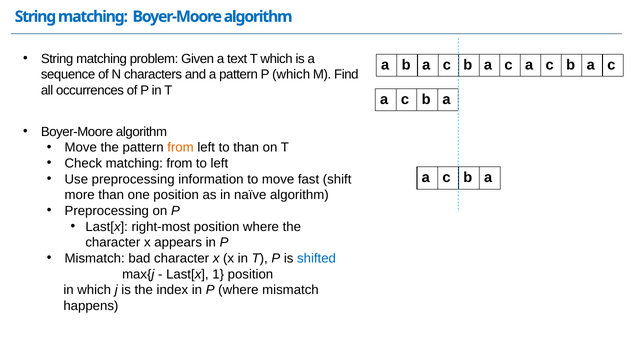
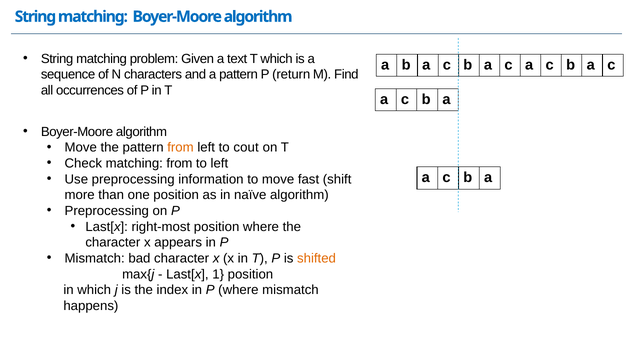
P which: which -> return (291, 75)
to than: than -> cout (246, 148)
shifted colour: blue -> orange (317, 258)
